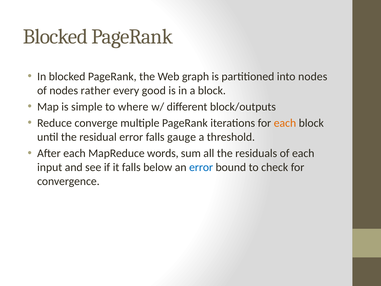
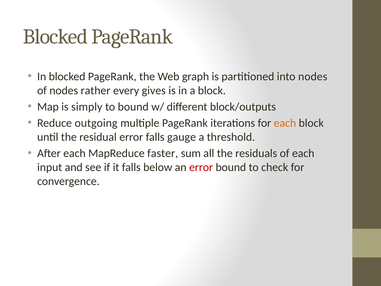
good: good -> gives (154, 90)
simple: simple -> simply (87, 107)
to where: where -> bound (133, 107)
converge: converge -> outgoing (96, 123)
words: words -> faster (163, 153)
error colour: blue -> red (201, 167)
